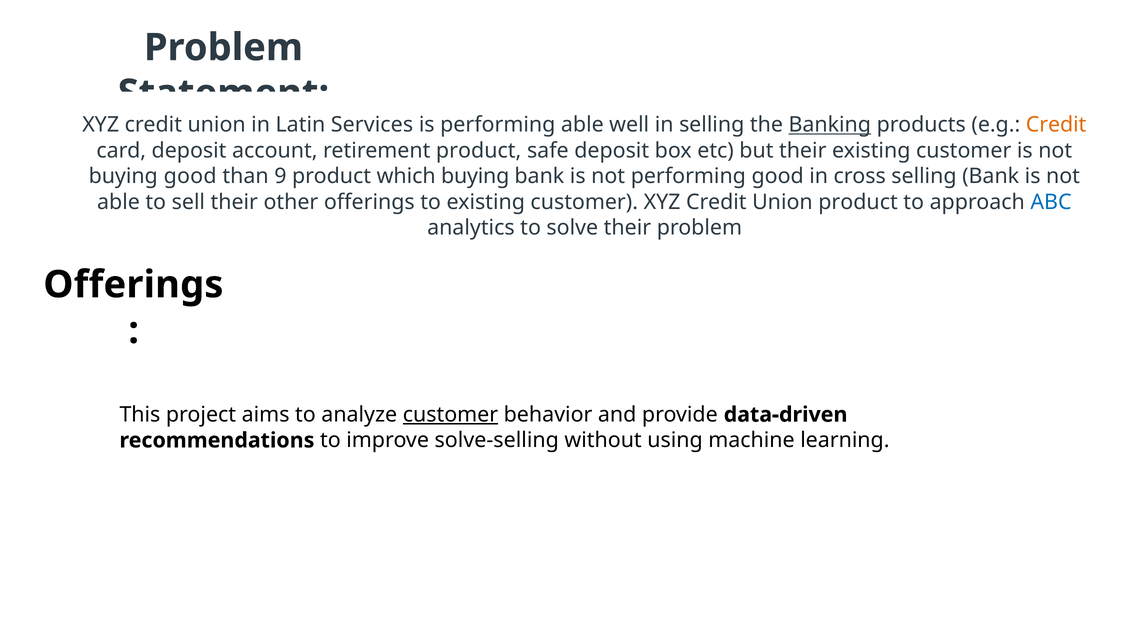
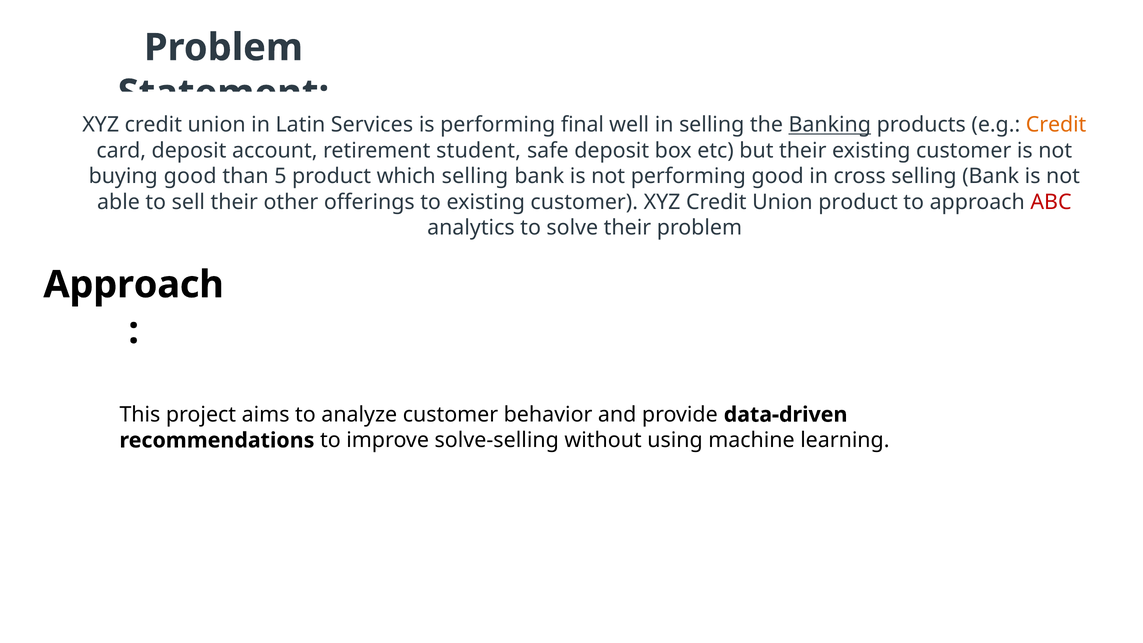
performing able: able -> final (582, 125)
retirement product: product -> student (479, 151)
9: 9 -> 5 (280, 176)
which buying: buying -> selling (475, 176)
ABC colour: blue -> red (1051, 202)
Offerings: Offerings -> Approach (134, 285)
customer underline: present -> none (450, 415)
